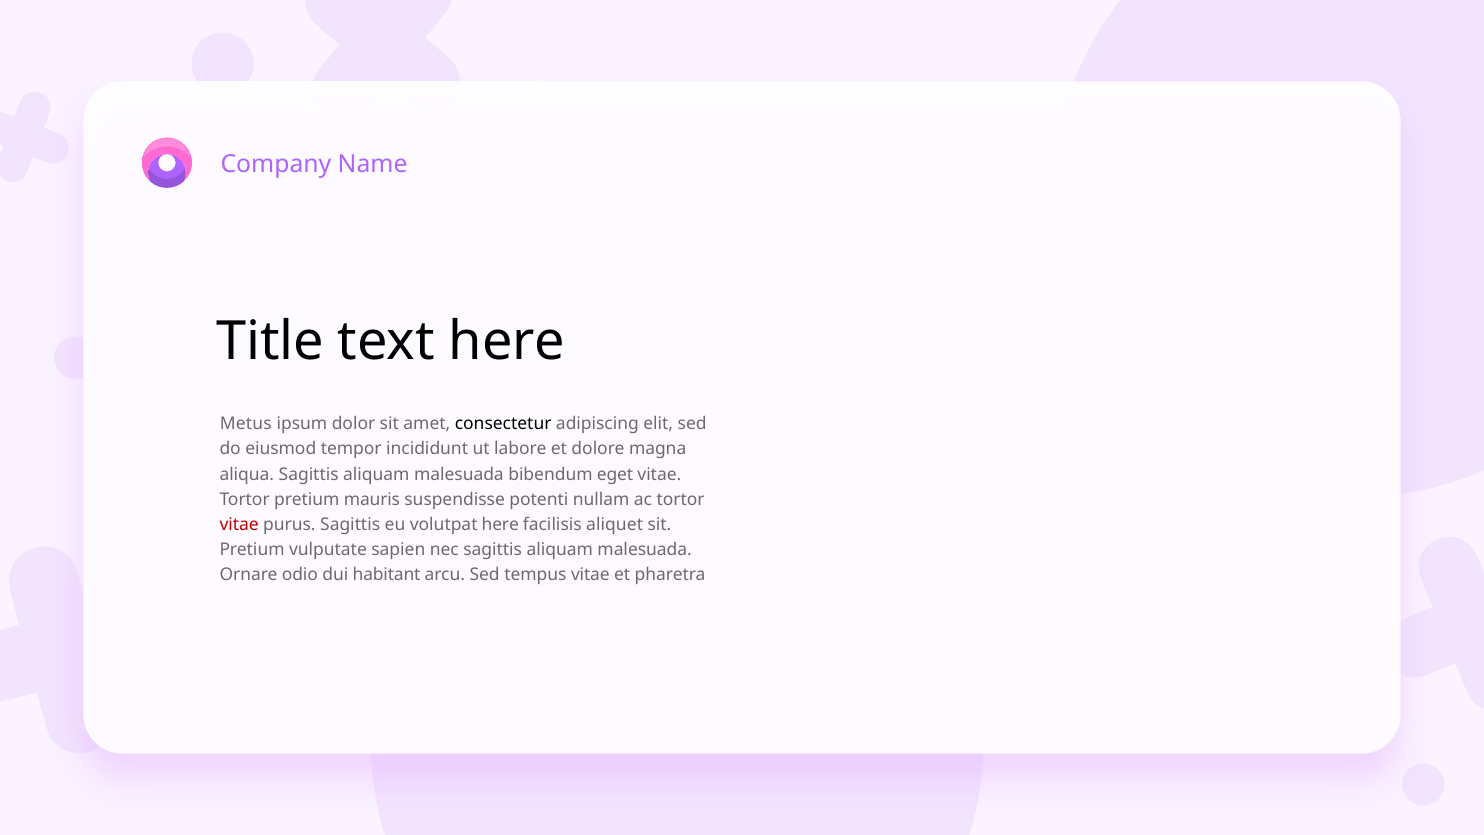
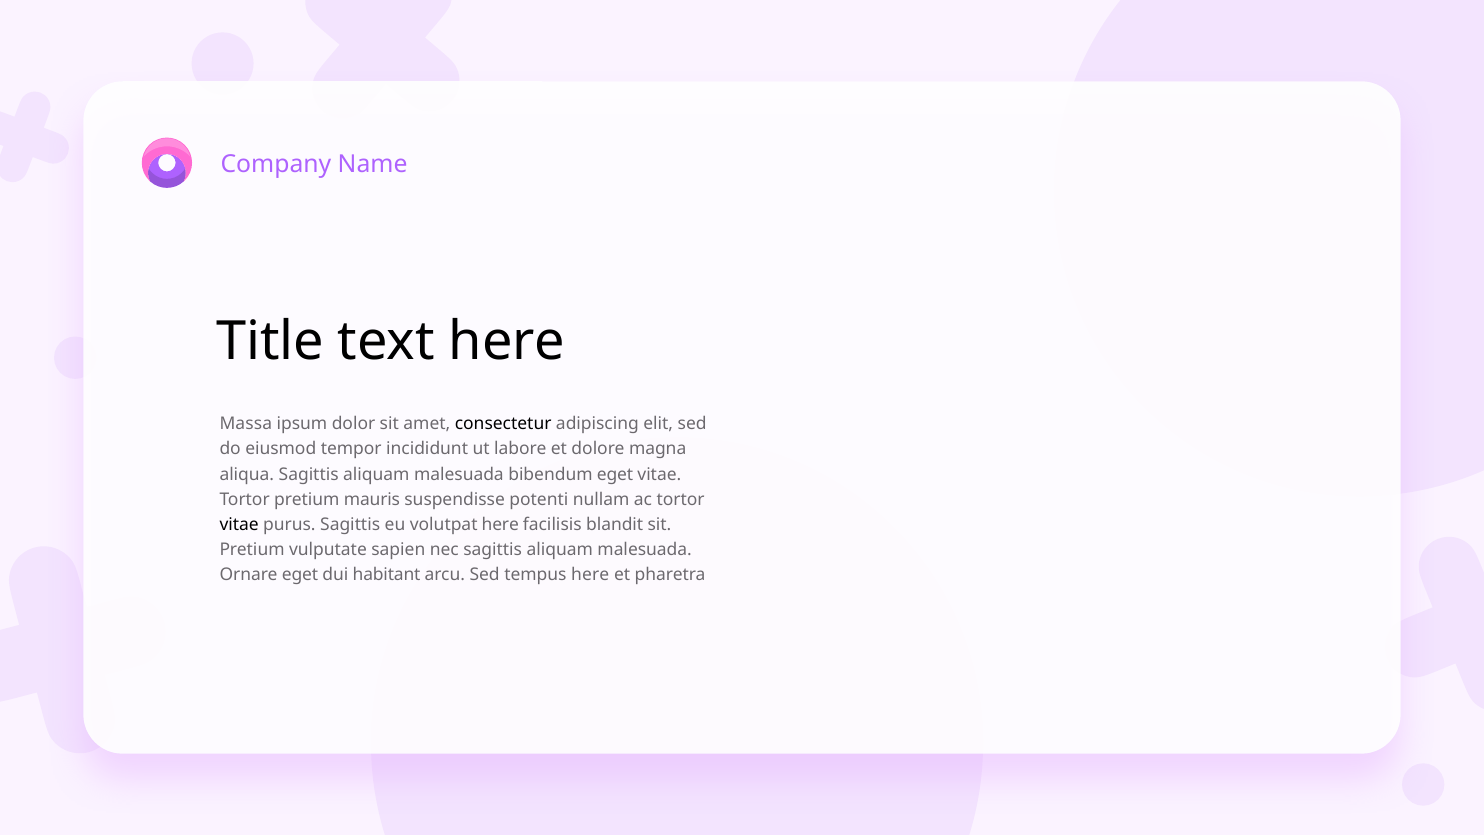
Metus: Metus -> Massa (246, 424)
vitae colour: red -> black (239, 524)
aliquet: aliquet -> blandit (615, 524)
Ornare odio: odio -> eget (300, 575)
tempus vitae: vitae -> here (590, 575)
